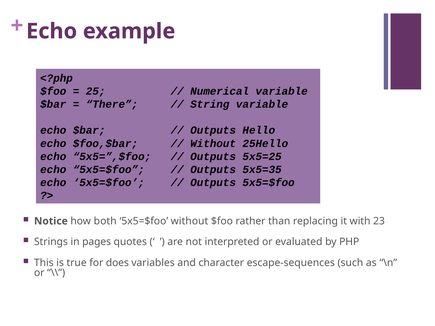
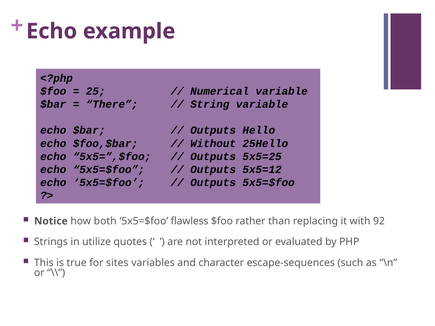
5x5=35: 5x5=35 -> 5x5=12 (262, 170)
5x5=$foo without: without -> flawless (190, 221)
23: 23 -> 92 (379, 221)
pages: pages -> utilize (97, 242)
does: does -> sites (117, 263)
